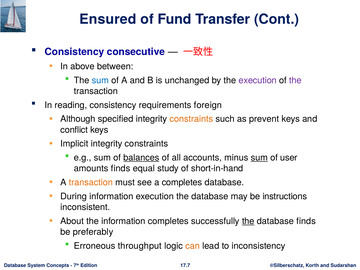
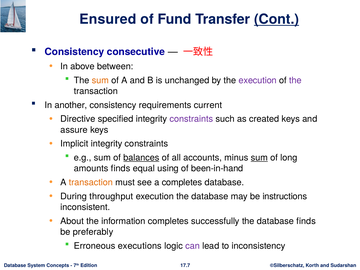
Cont underline: none -> present (277, 19)
sum colour: blue -> orange (100, 80)
reading: reading -> another (71, 105)
foreign: foreign -> current (208, 105)
Although: Although -> Directive (78, 119)
constraints colour: orange -> purple (191, 119)
prevent: prevent -> created (264, 119)
conflict: conflict -> assure (74, 130)
user: user -> long (289, 158)
study: study -> using (168, 169)
short-in-hand: short-in-hand -> been-in-hand (217, 169)
During information: information -> throughput (111, 196)
the underline: present -> none (248, 221)
throughput: throughput -> executions (140, 246)
can colour: orange -> purple (193, 246)
